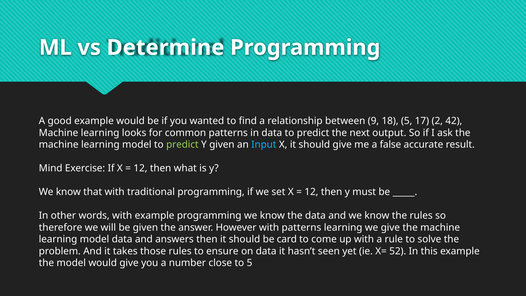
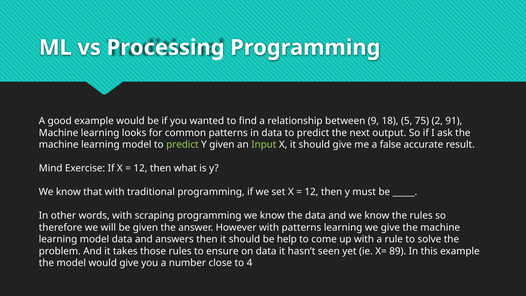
Determine: Determine -> Processing (166, 48)
17: 17 -> 75 (422, 121)
42: 42 -> 91 (454, 121)
Input colour: light blue -> light green (264, 145)
with example: example -> scraping (155, 216)
card: card -> help (287, 239)
52: 52 -> 89 (398, 251)
to 5: 5 -> 4 (249, 263)
